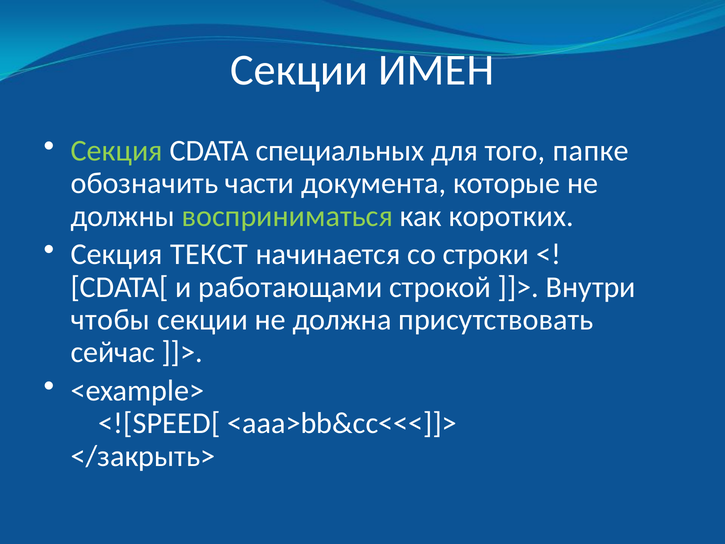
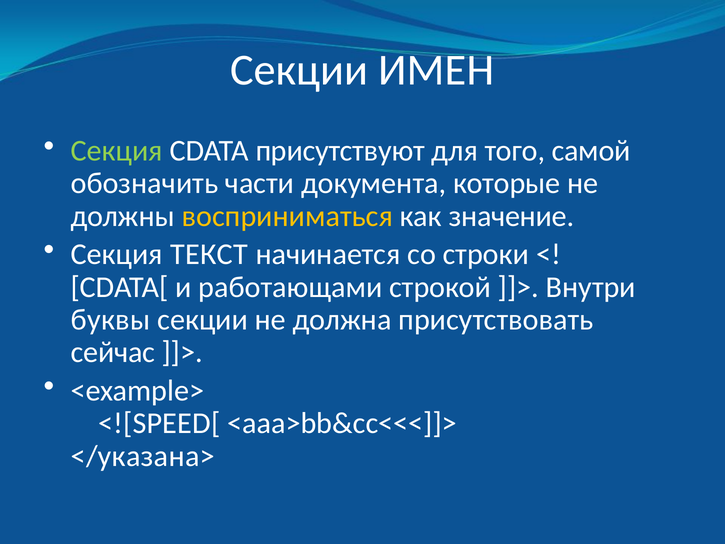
специальных: специальных -> присутствуют (340, 151)
папке: папке -> самой (591, 151)
восприниматься colour: light green -> yellow (287, 216)
коротких: коротких -> значение (511, 216)
чтобы: чтобы -> буквы (110, 320)
</закрыть>: </закрыть> -> </указана> (143, 456)
